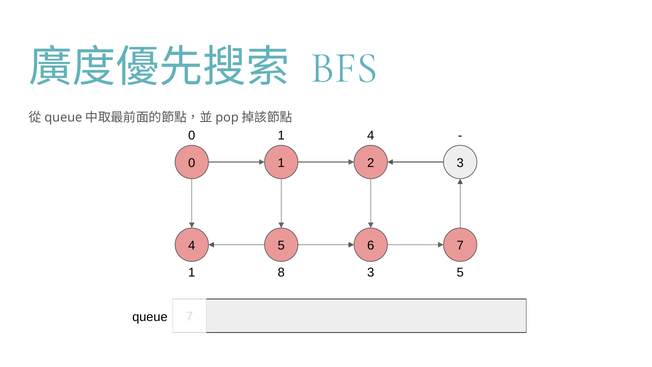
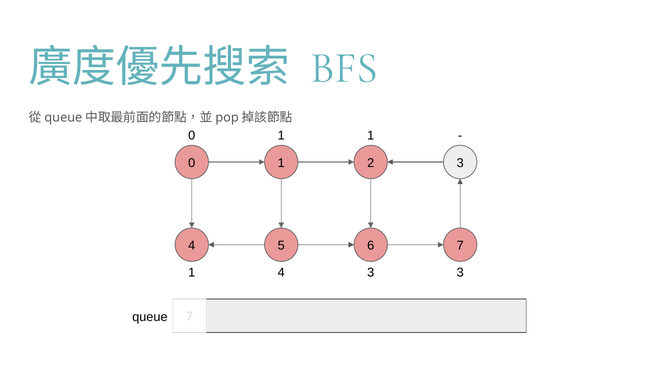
4: 4 -> 1 (371, 136)
8: 8 -> 4 (281, 273)
3 5: 5 -> 3 (460, 273)
